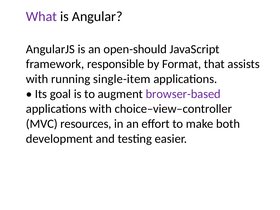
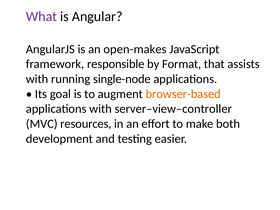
open-should: open-should -> open-makes (135, 49)
single-item: single-item -> single-node (122, 79)
browser-based colour: purple -> orange (183, 94)
choice–view–controller: choice–view–controller -> server–view–controller (173, 109)
